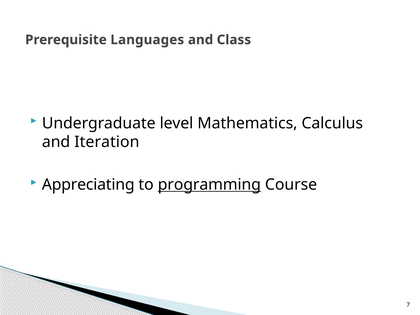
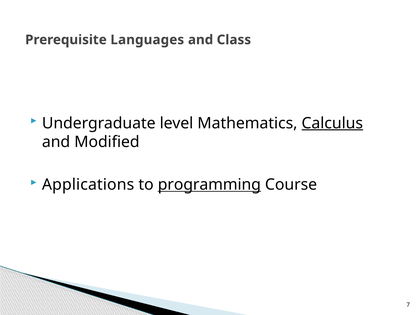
Calculus underline: none -> present (332, 123)
Iteration: Iteration -> Modified (107, 142)
Appreciating: Appreciating -> Applications (88, 185)
